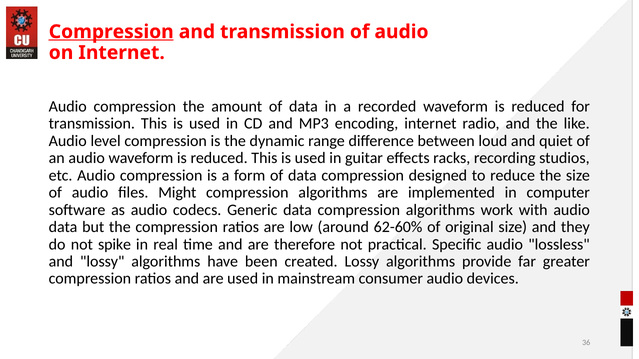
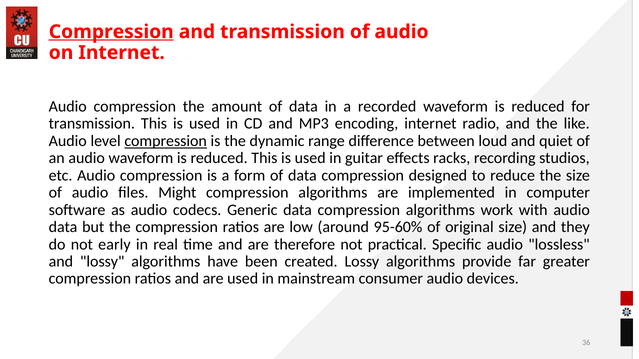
compression underline: none -> present (166, 141)
62-60%: 62-60% -> 95-60% (398, 227)
spike: spike -> early (114, 245)
